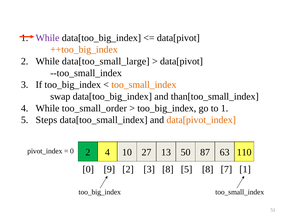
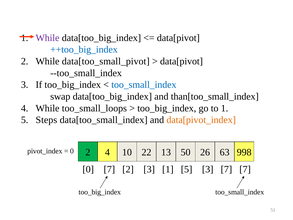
++too_big_index colour: orange -> blue (84, 50)
data[too_small_large: data[too_small_large -> data[too_small_pivot (106, 61)
too_small_index colour: orange -> blue (144, 85)
too_small_order: too_small_order -> too_small_loops (94, 108)
27: 27 -> 22 (146, 152)
87: 87 -> 26 (205, 152)
110: 110 -> 998 (244, 152)
0 9: 9 -> 7 (109, 169)
3 8: 8 -> 1 (168, 169)
5 8: 8 -> 3 (208, 169)
7 1: 1 -> 7 (245, 169)
